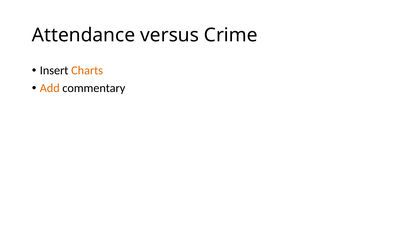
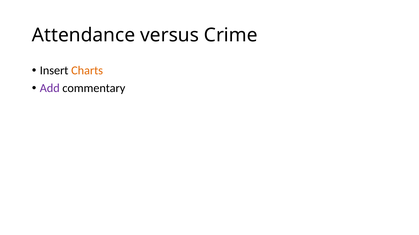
Add colour: orange -> purple (50, 88)
